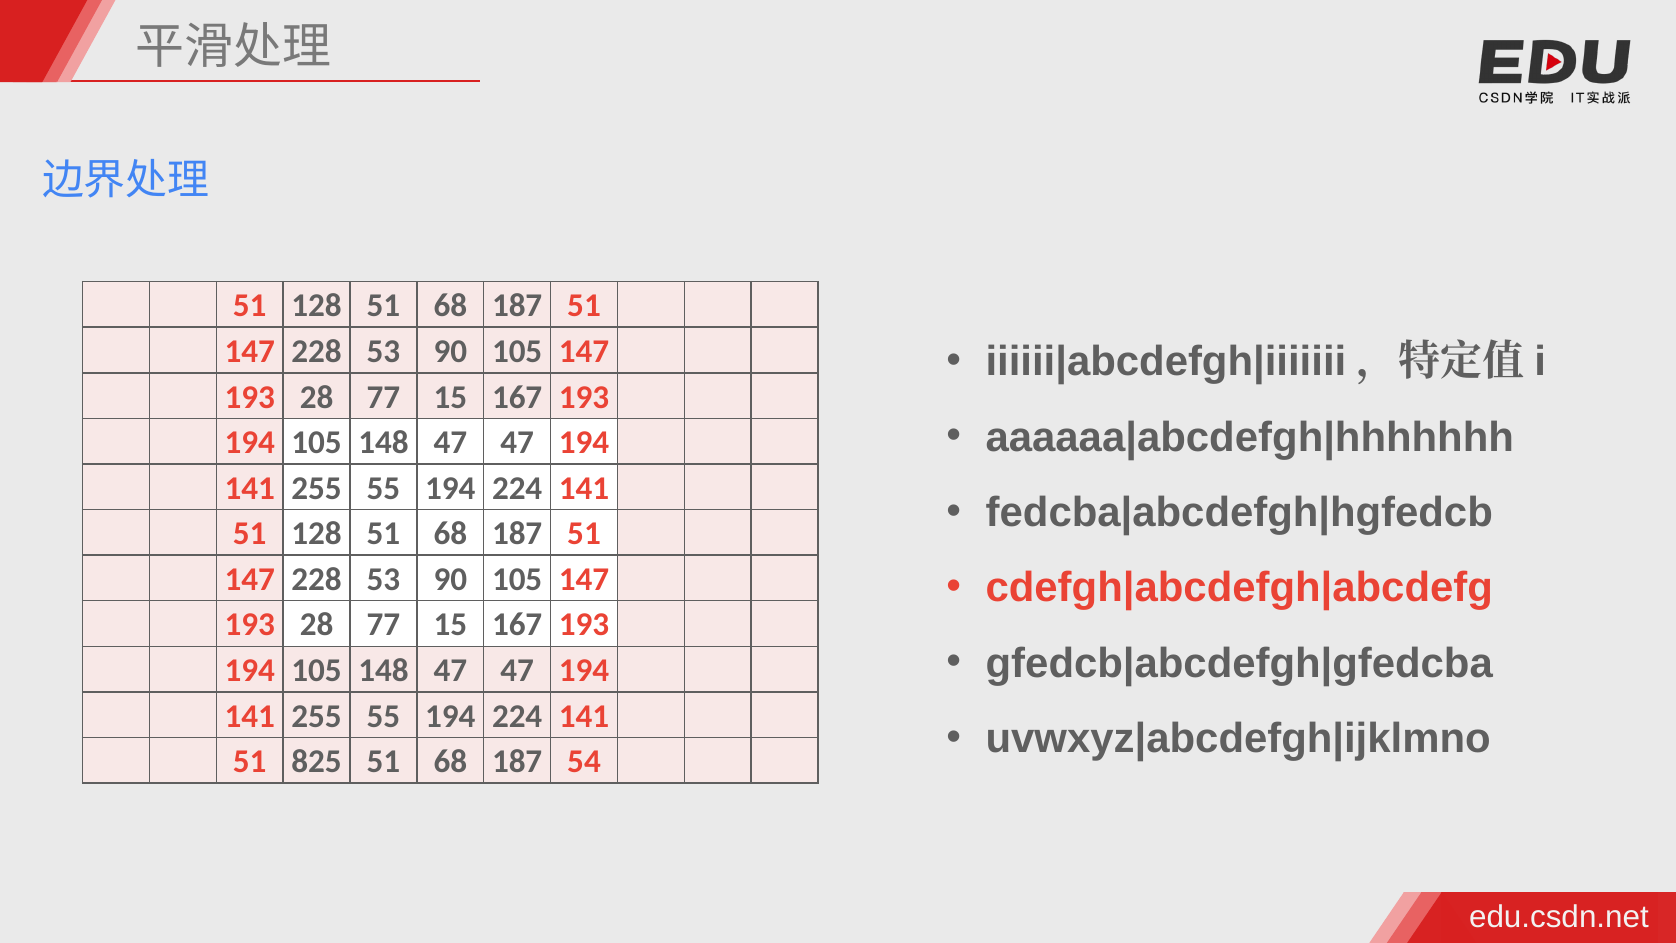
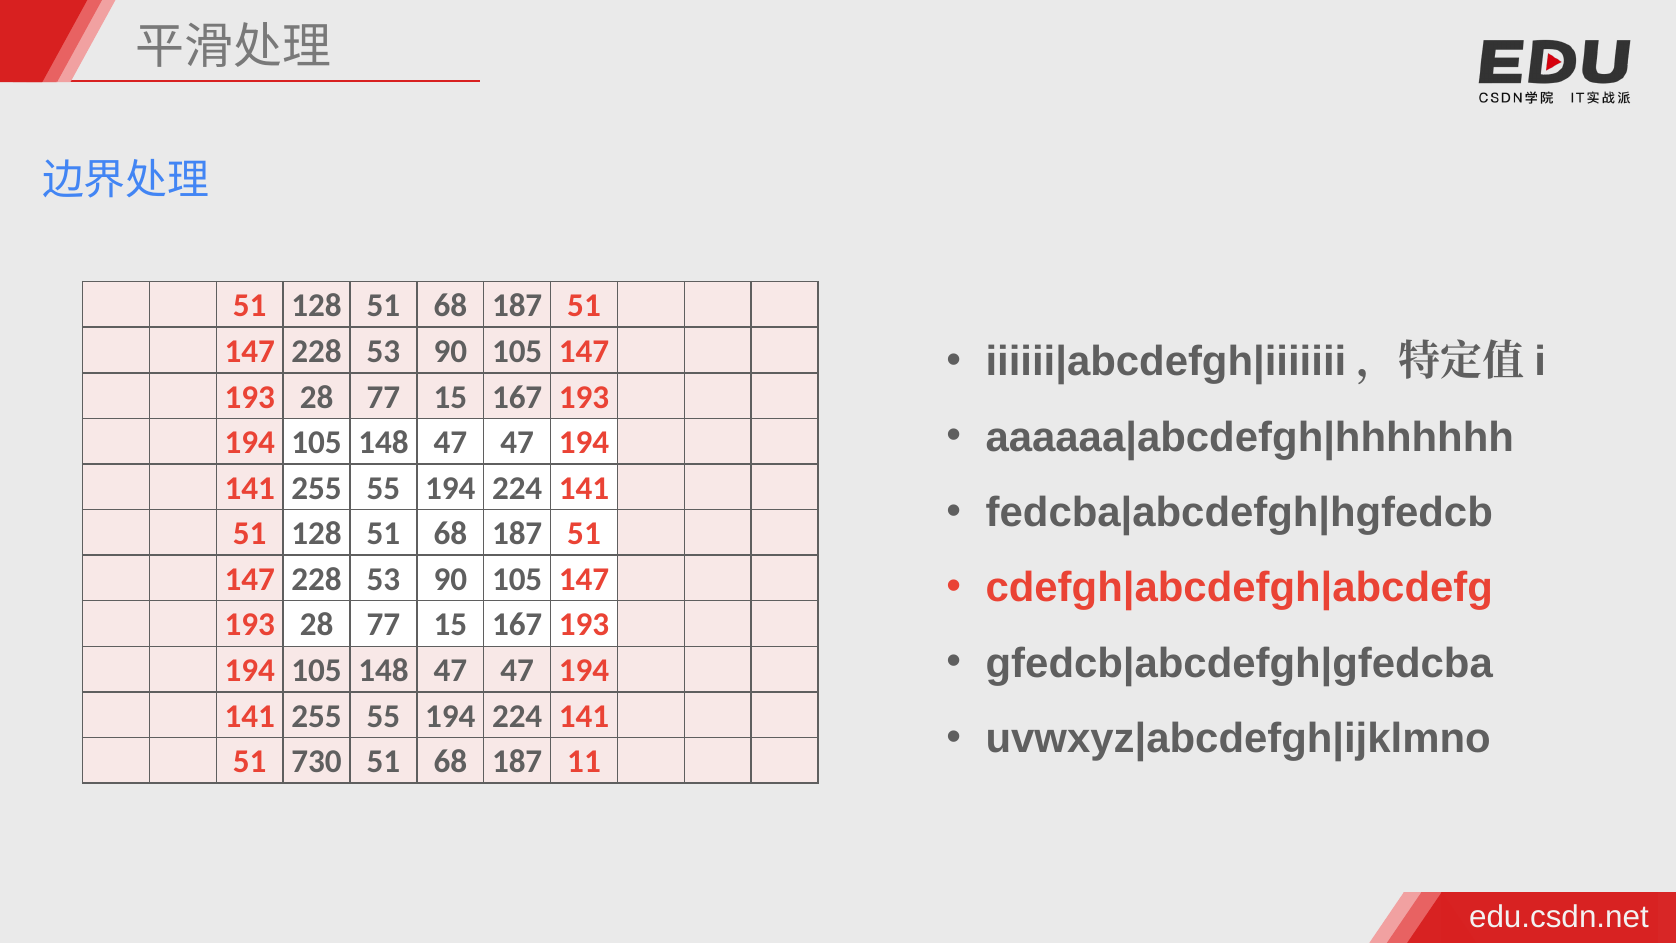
825: 825 -> 730 (317, 762)
54: 54 -> 11 (584, 762)
